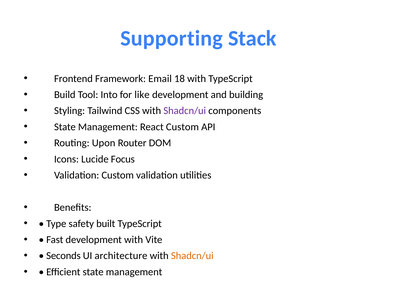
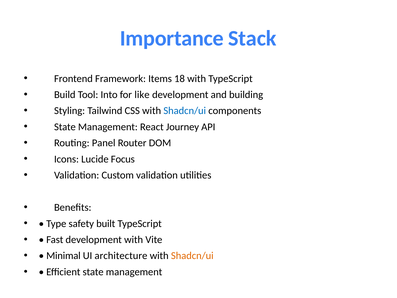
Supporting: Supporting -> Importance (172, 38)
Email: Email -> Items (160, 78)
Shadcn/ui colour: purple -> blue (185, 111)
React Custom: Custom -> Journey (183, 127)
Upon: Upon -> Panel (104, 143)
Seconds: Seconds -> Minimal (63, 256)
